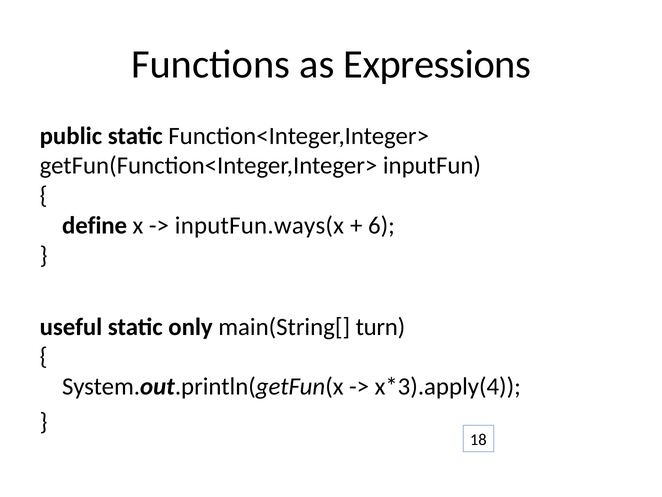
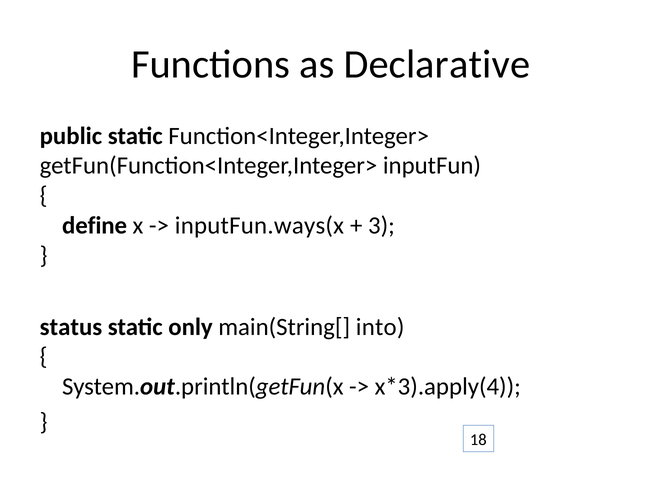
Expressions: Expressions -> Declarative (437, 64)
6: 6 -> 3 (381, 225)
useful: useful -> status (71, 326)
turn: turn -> into (380, 326)
